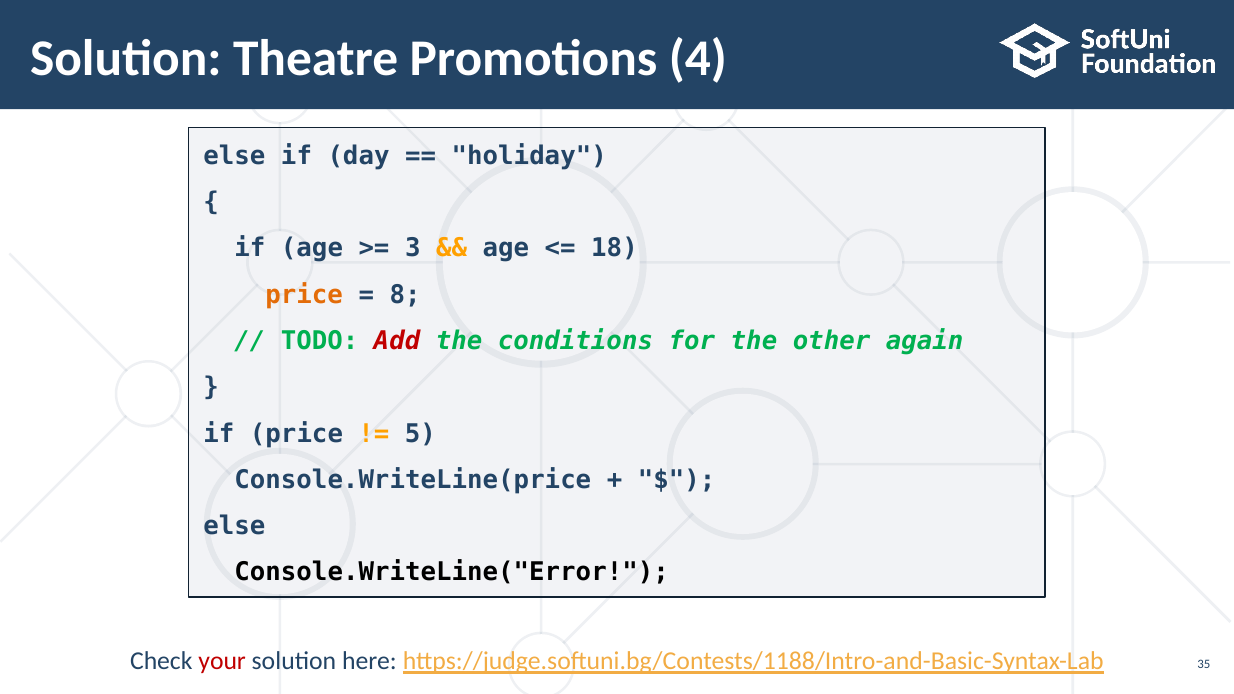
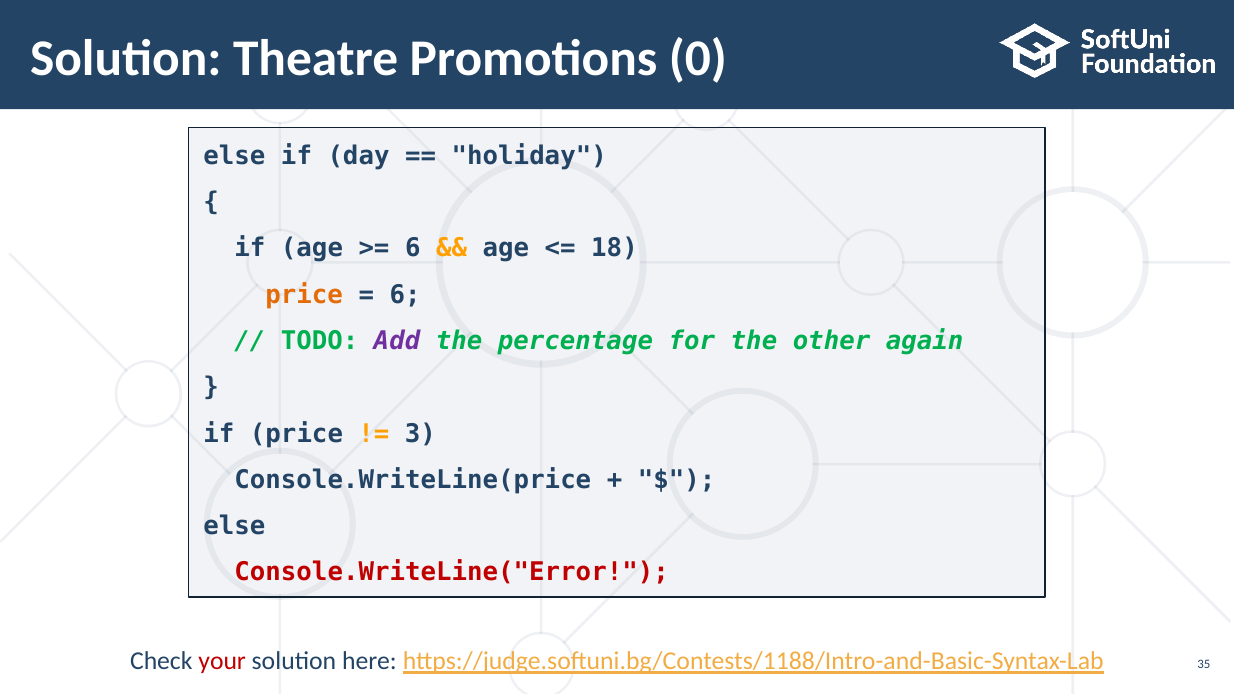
4: 4 -> 0 (698, 58)
3: 3 -> 6 (413, 248)
8: 8 -> 6 (405, 295)
Add colour: red -> purple (397, 341)
conditions: conditions -> percentage (575, 341)
5: 5 -> 3 (420, 434)
Console.WriteLine("Error colour: black -> red (452, 573)
